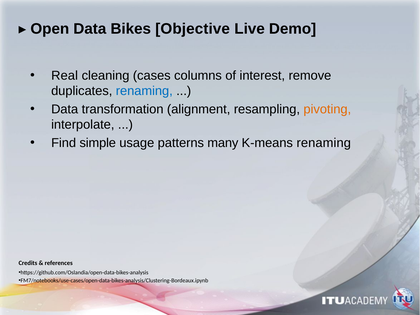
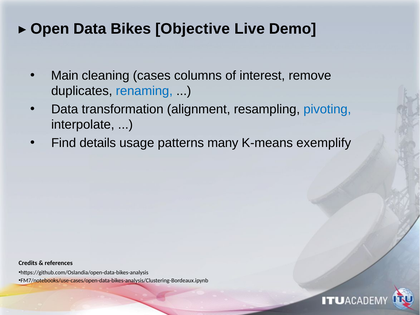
Real: Real -> Main (65, 76)
pivoting colour: orange -> blue (327, 109)
simple: simple -> details (98, 143)
K-means renaming: renaming -> exemplify (324, 143)
